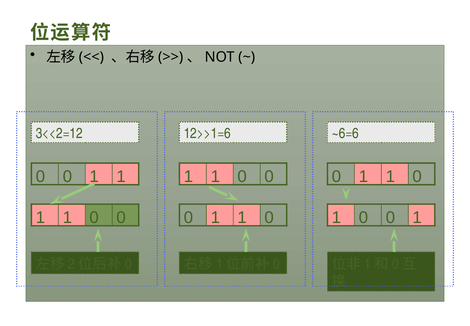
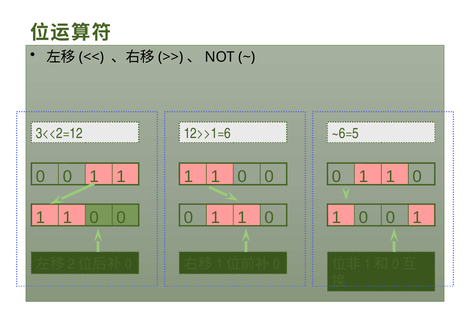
~6=6: ~6=6 -> ~6=5 (345, 133)
